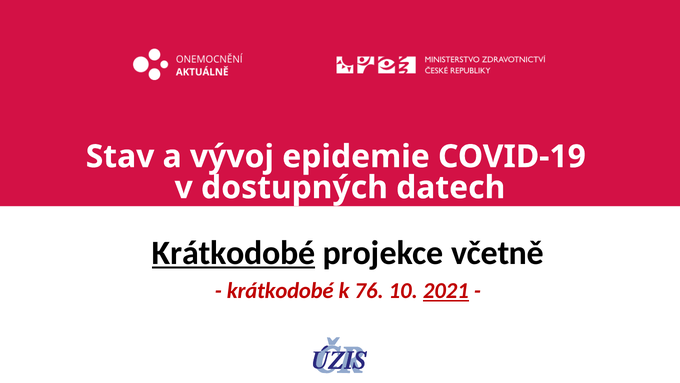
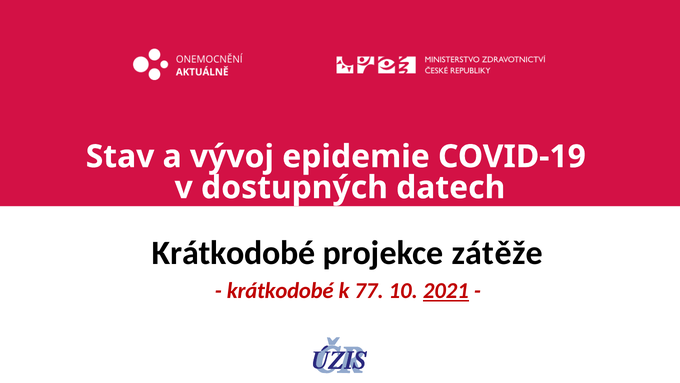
Krátkodobé underline: present -> none (234, 253)
včetně: včetně -> zátěže (497, 253)
76: 76 -> 77 (369, 291)
